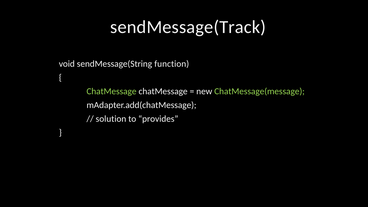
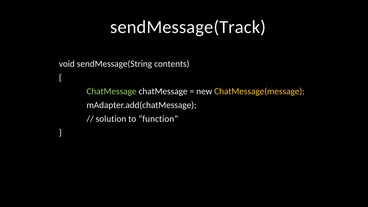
function: function -> contents (172, 64)
ChatMessage(message colour: light green -> yellow (259, 91)
provides: provides -> function (158, 119)
